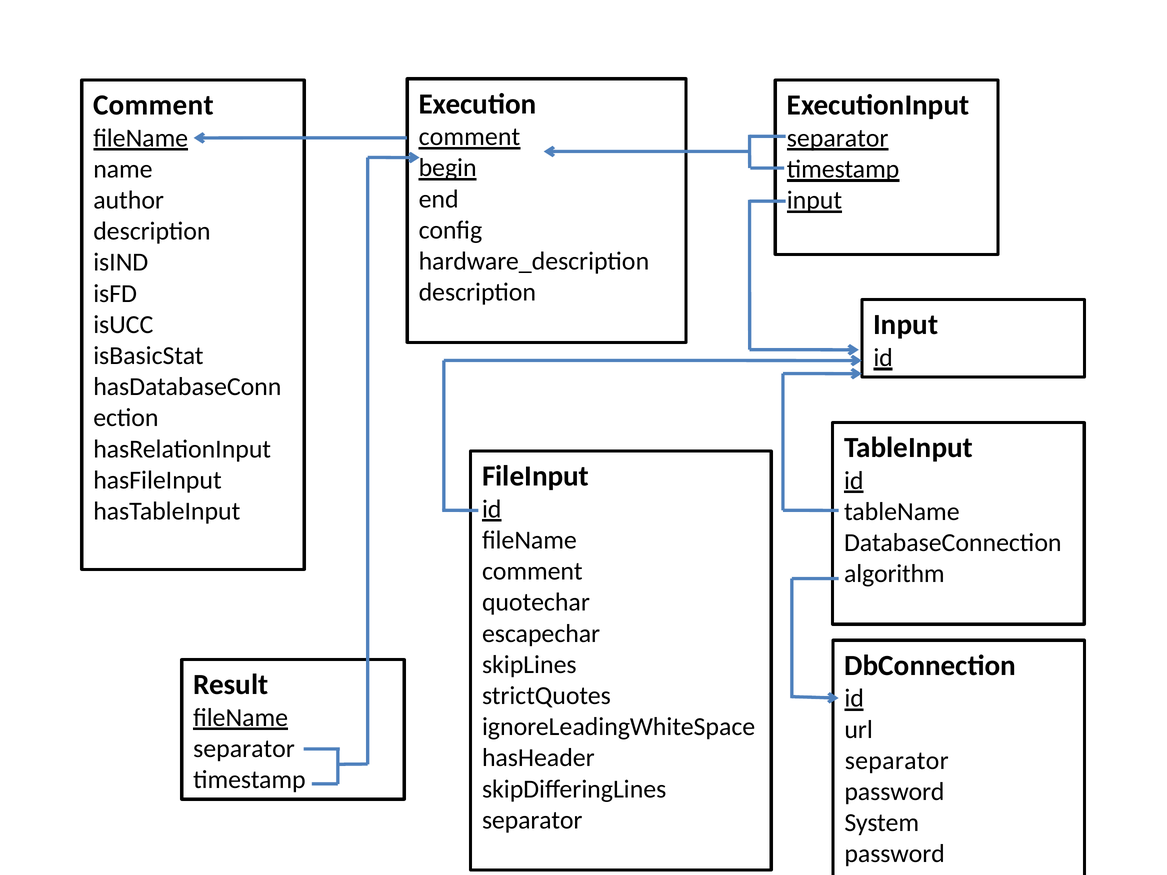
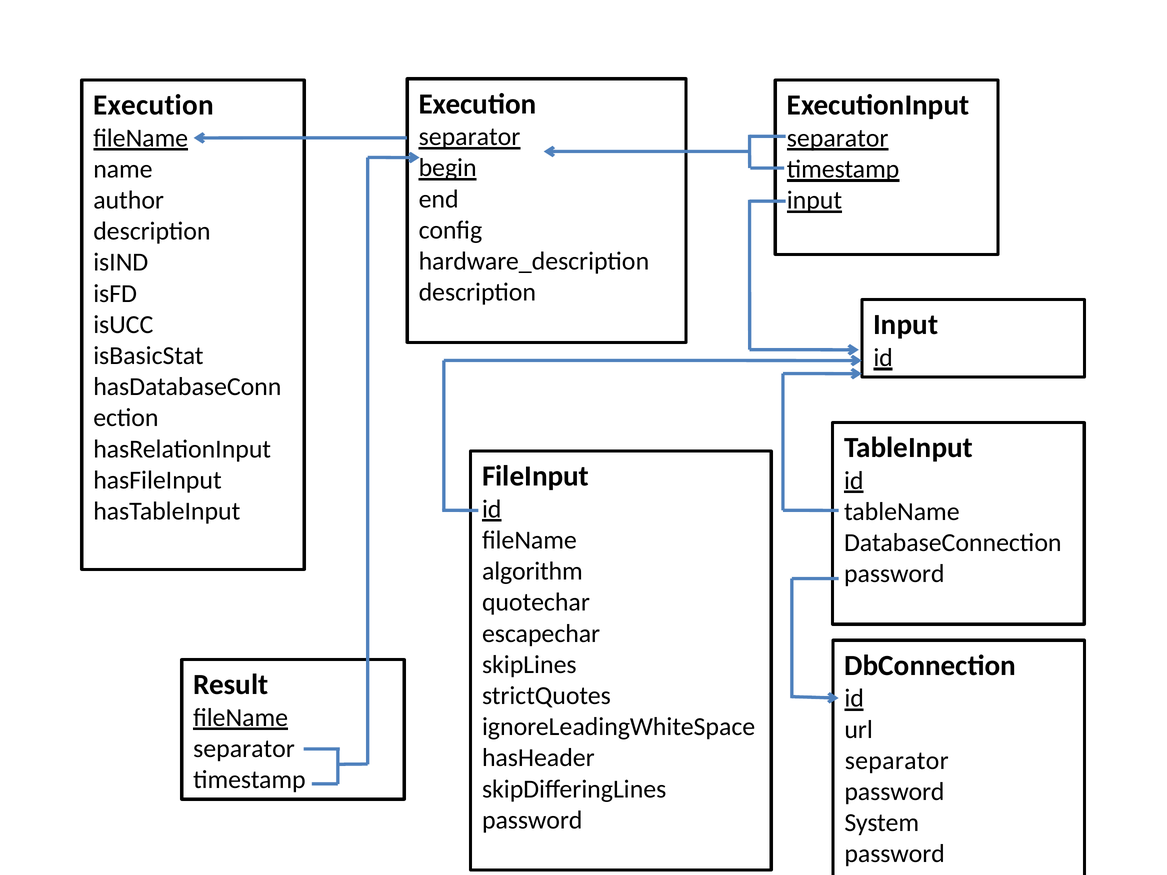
Comment: Comment -> Execution (154, 105)
comment: comment -> separator (470, 137)
comment: comment -> algorithm (532, 572)
algorithm: algorithm -> password (894, 574)
separator: separator -> password (532, 820)
